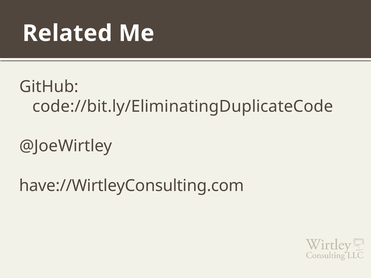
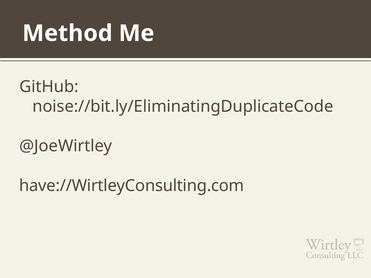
Related: Related -> Method (67, 33)
code://bit.ly/EliminatingDuplicateCode: code://bit.ly/EliminatingDuplicateCode -> noise://bit.ly/EliminatingDuplicateCode (183, 107)
